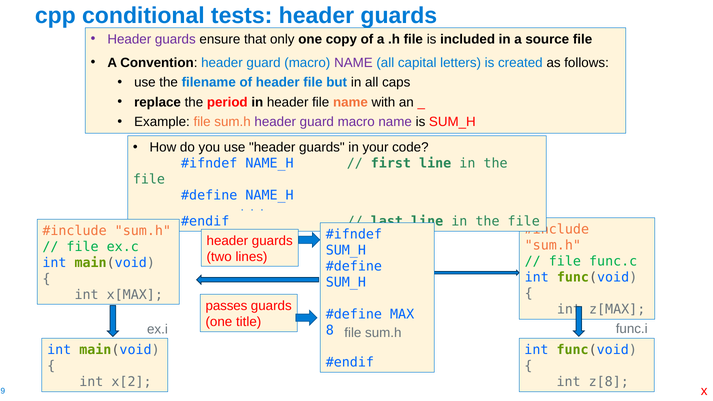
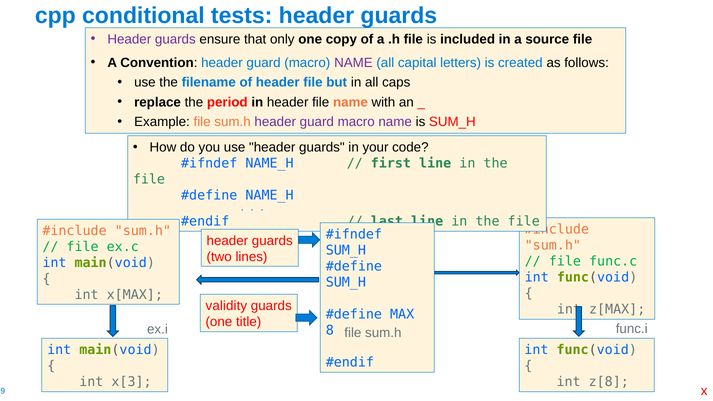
passes: passes -> validity (226, 306)
x[2: x[2 -> x[3 (132, 382)
